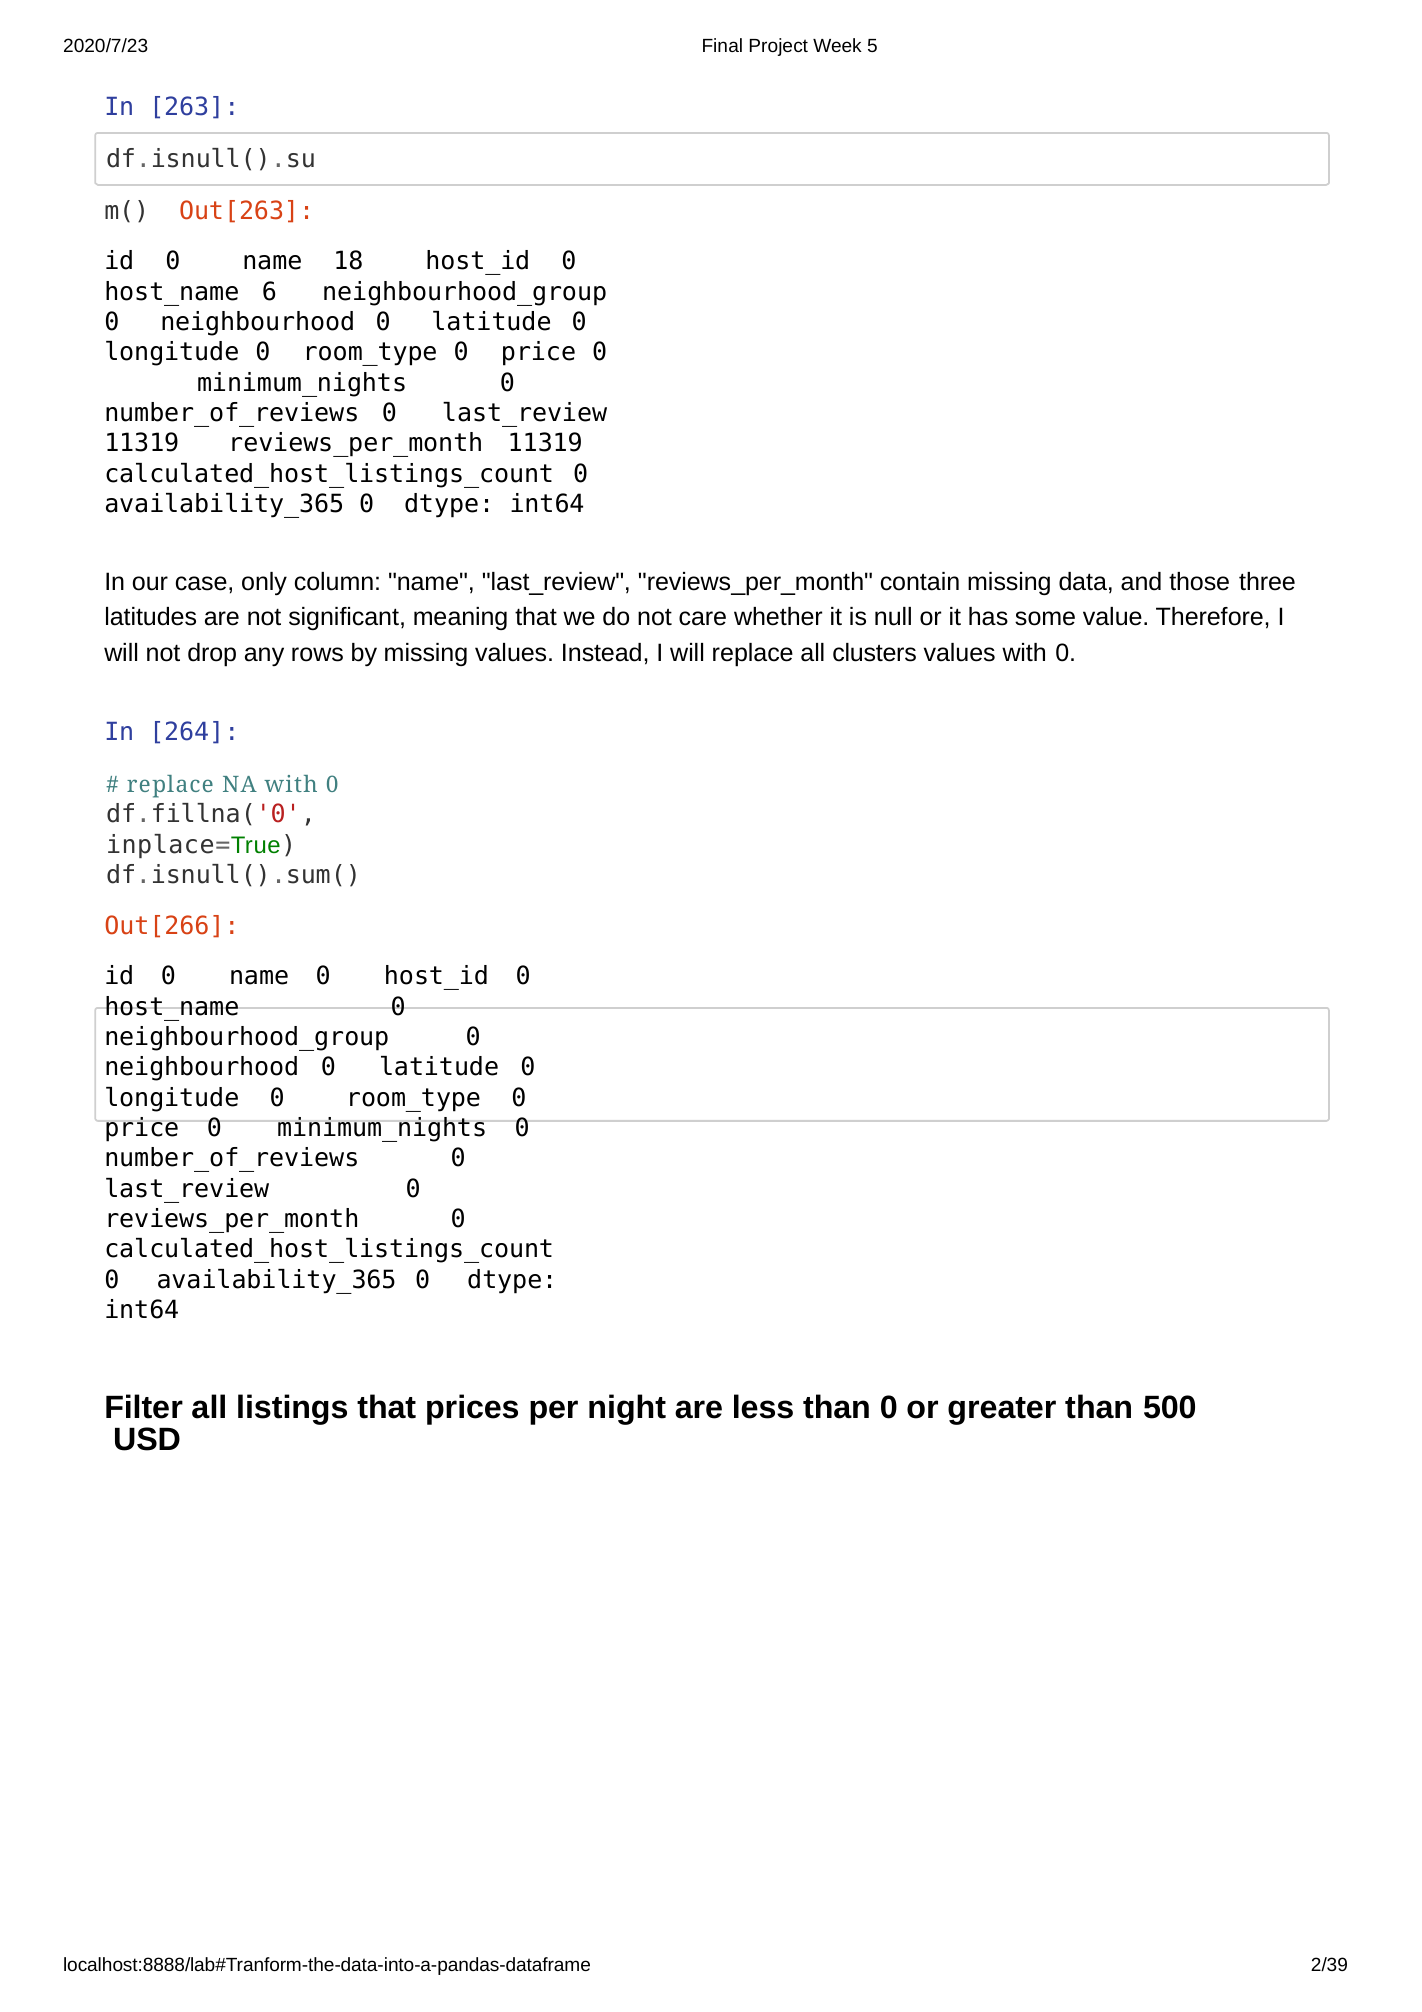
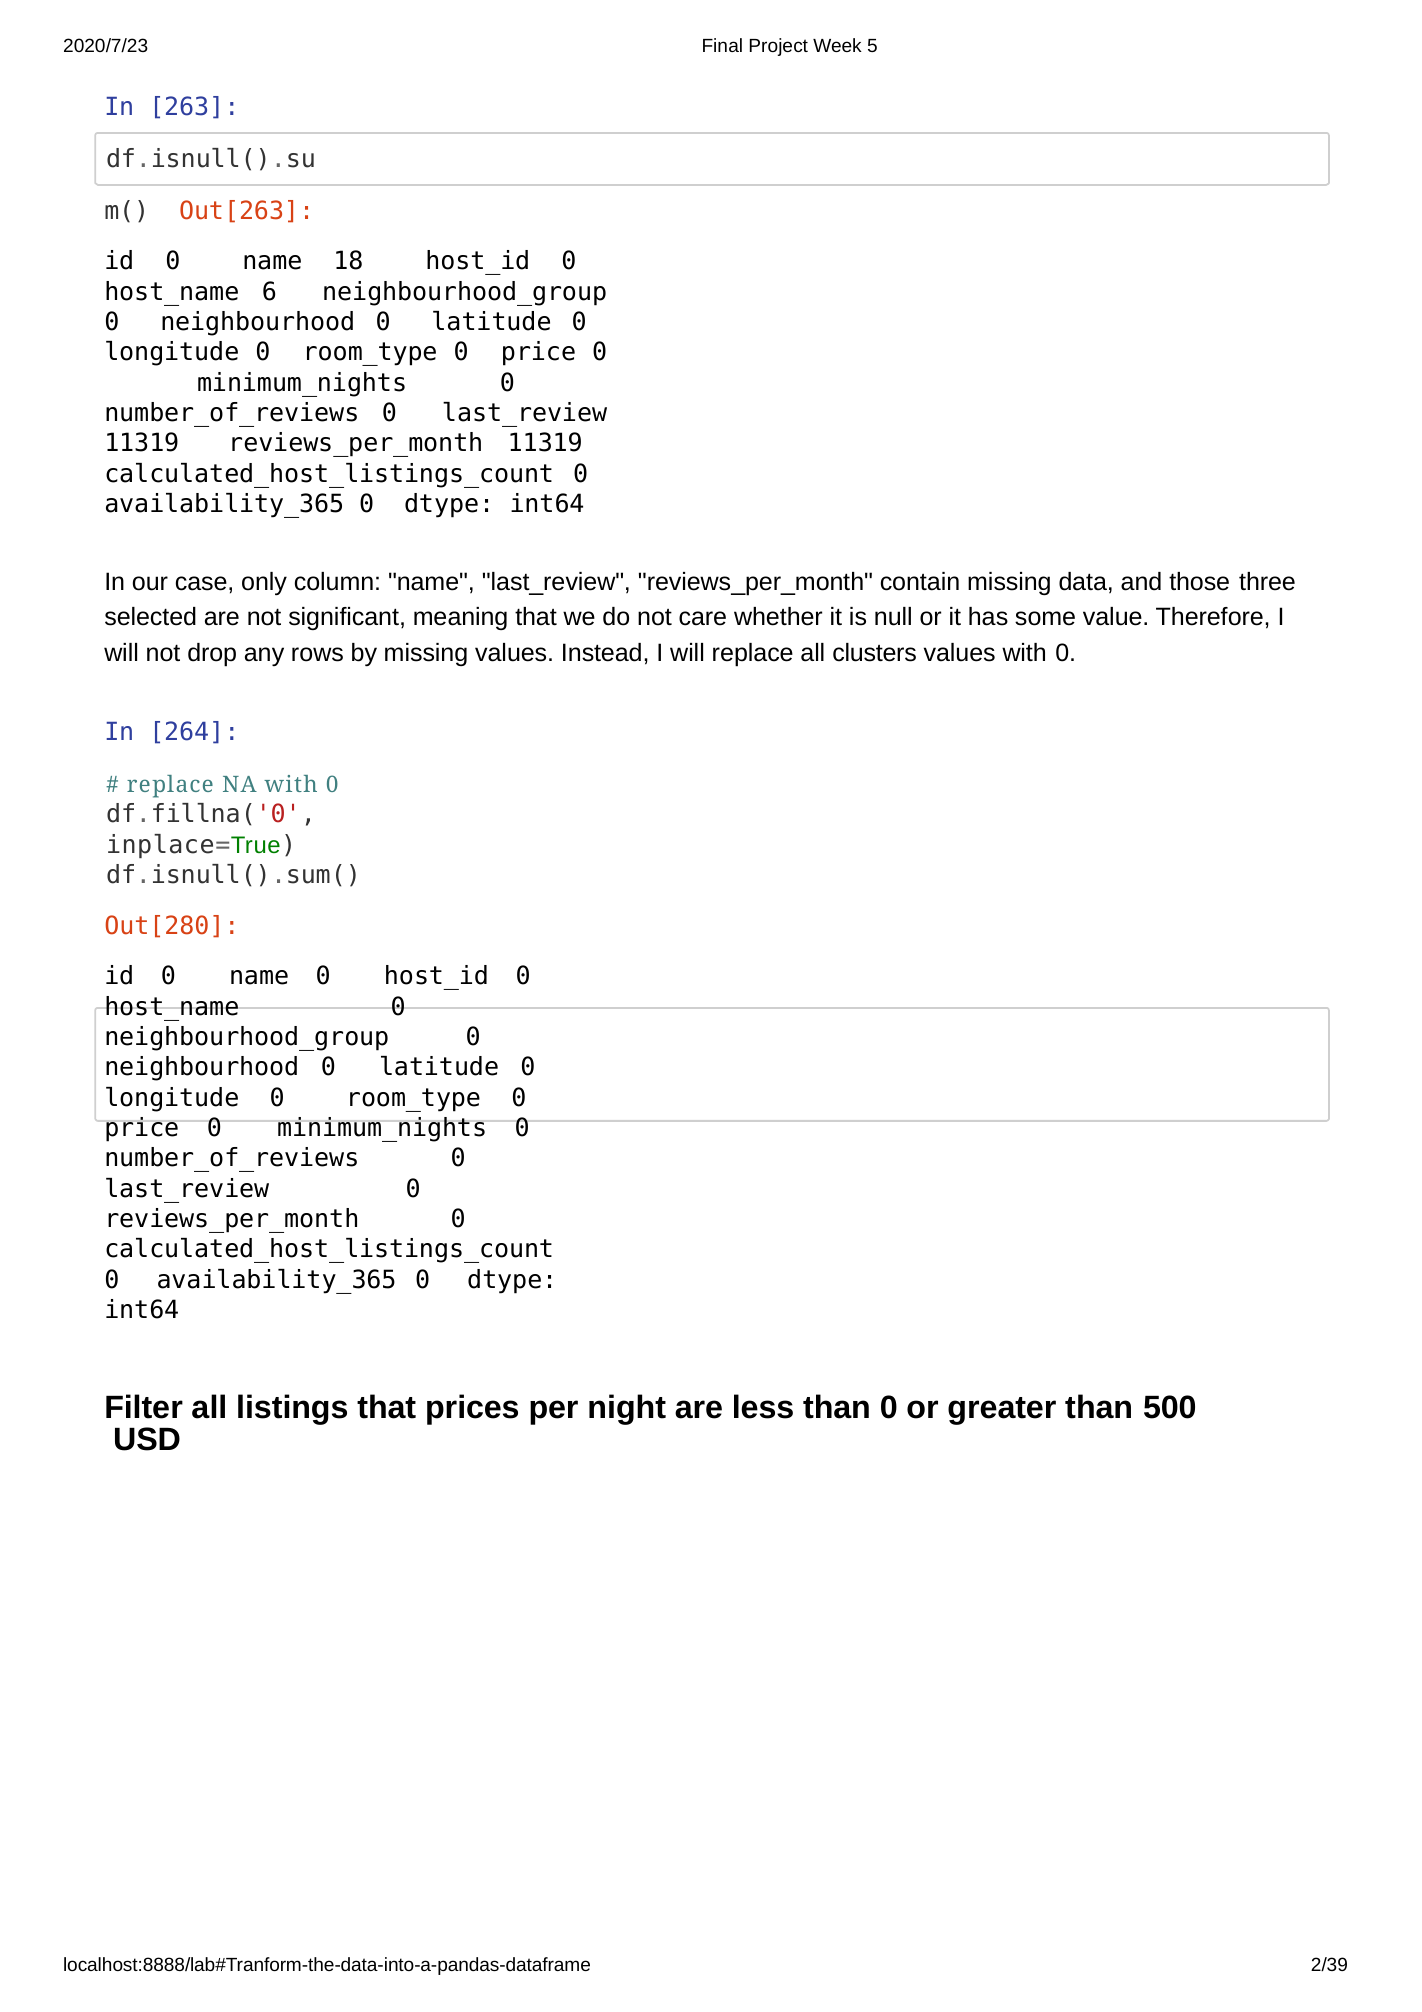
latitudes: latitudes -> selected (151, 618)
Out[266: Out[266 -> Out[280 (172, 926)
